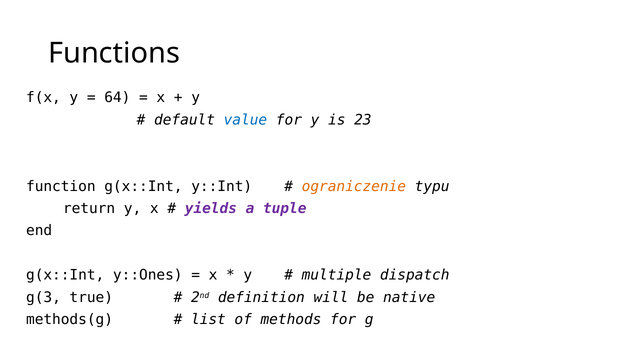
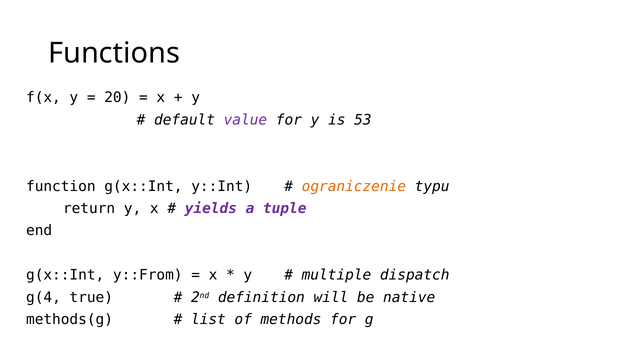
64: 64 -> 20 (117, 98)
value colour: blue -> purple (245, 120)
23: 23 -> 53 (363, 120)
y::Ones: y::Ones -> y::From (148, 275)
g(3: g(3 -> g(4 (43, 298)
